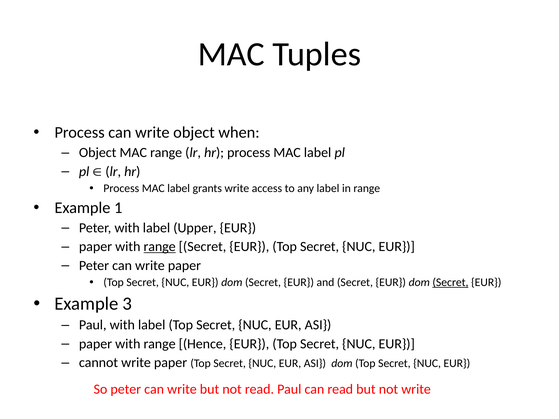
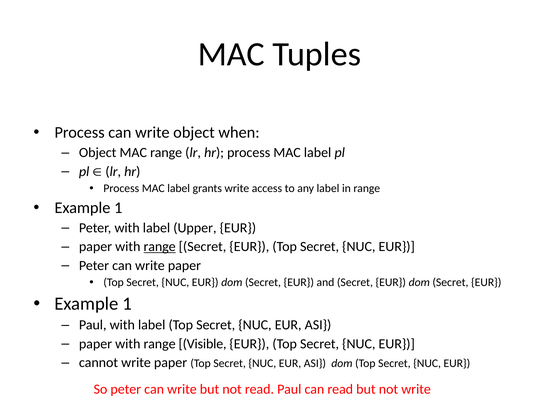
Secret underline: present -> none (450, 283)
3: 3 -> 1 (127, 304)
Hence: Hence -> Visible (203, 344)
